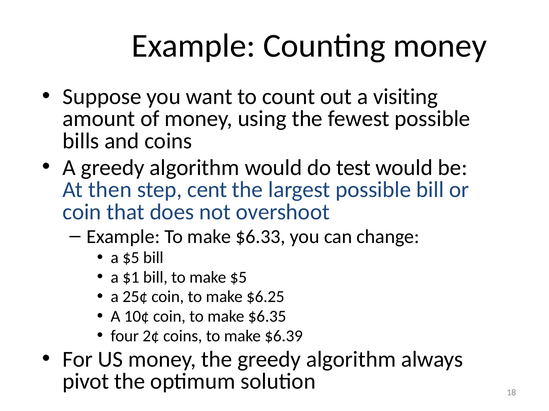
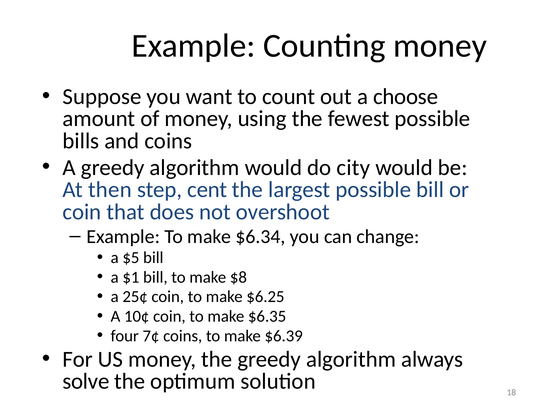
visiting: visiting -> choose (406, 97)
test: test -> city (353, 168)
$6.33: $6.33 -> $6.34 (260, 237)
make $5: $5 -> $8 (238, 278)
2¢: 2¢ -> 7¢ (151, 336)
pivot: pivot -> solve (86, 382)
